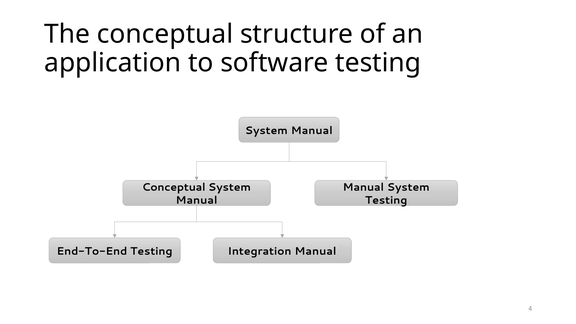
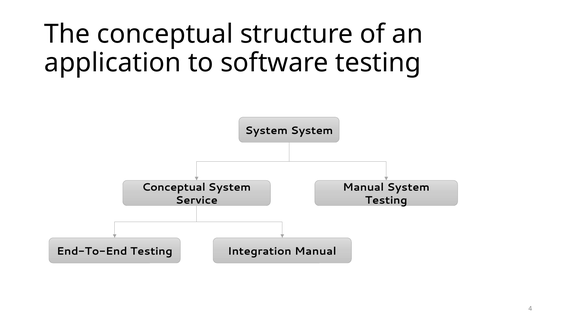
Manual: Manual -> System (312, 130)
Manual: Manual -> Service (197, 200)
